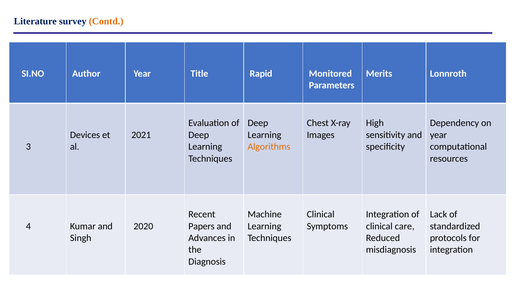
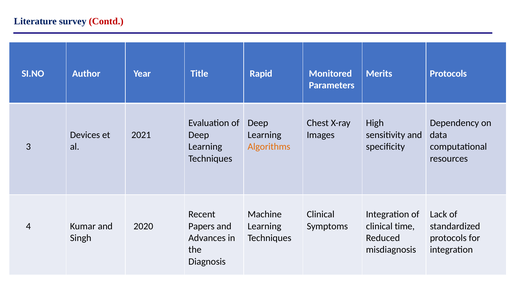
Contd colour: orange -> red (106, 21)
Merits Lonnroth: Lonnroth -> Protocols (448, 74)
year: year -> data (438, 135)
care: care -> time (405, 226)
